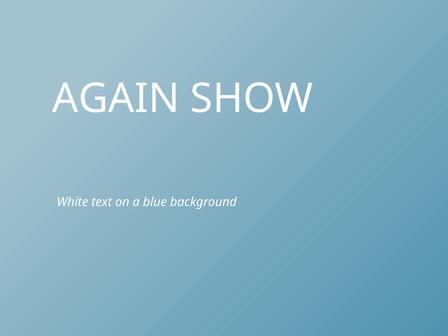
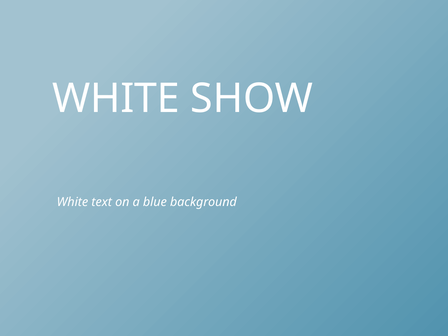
AGAIN: AGAIN -> WHITE (116, 99)
